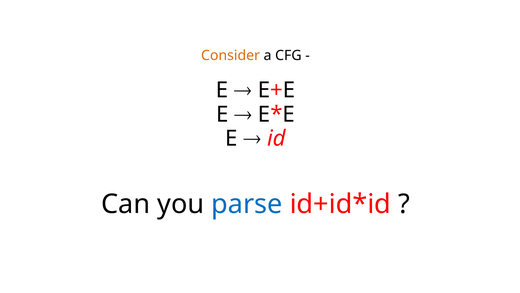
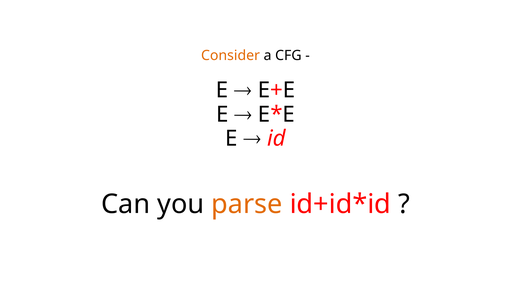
parse colour: blue -> orange (247, 204)
